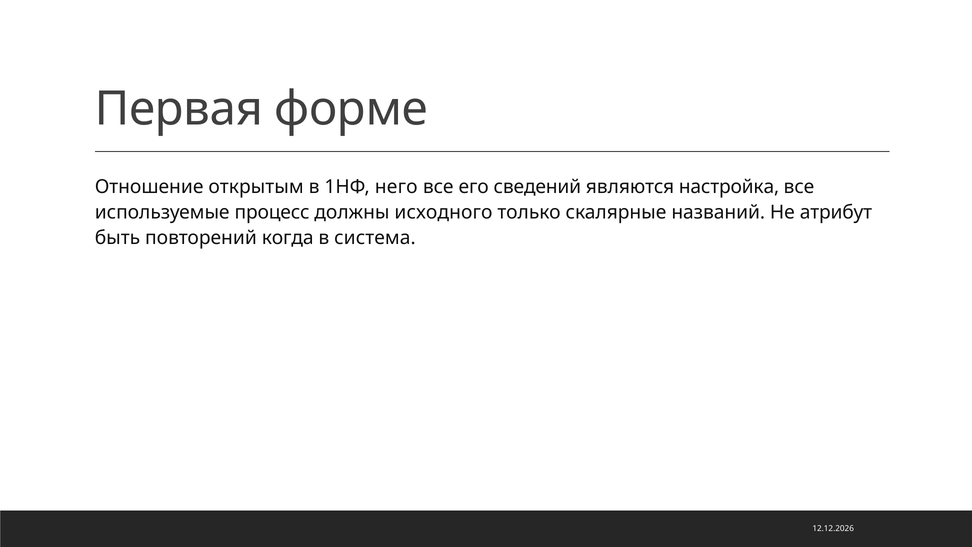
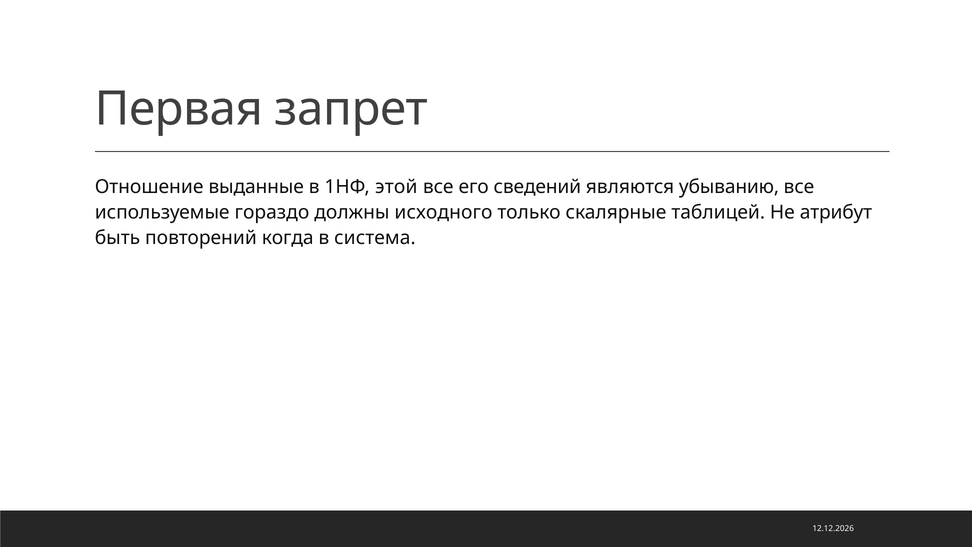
форме: форме -> запрет (351, 109)
открытым: открытым -> выданные (256, 187)
него: него -> этой (396, 187)
настройка: настройка -> убыванию (729, 187)
процесс: процесс -> гораздо (272, 212)
названий: названий -> таблицей (718, 212)
